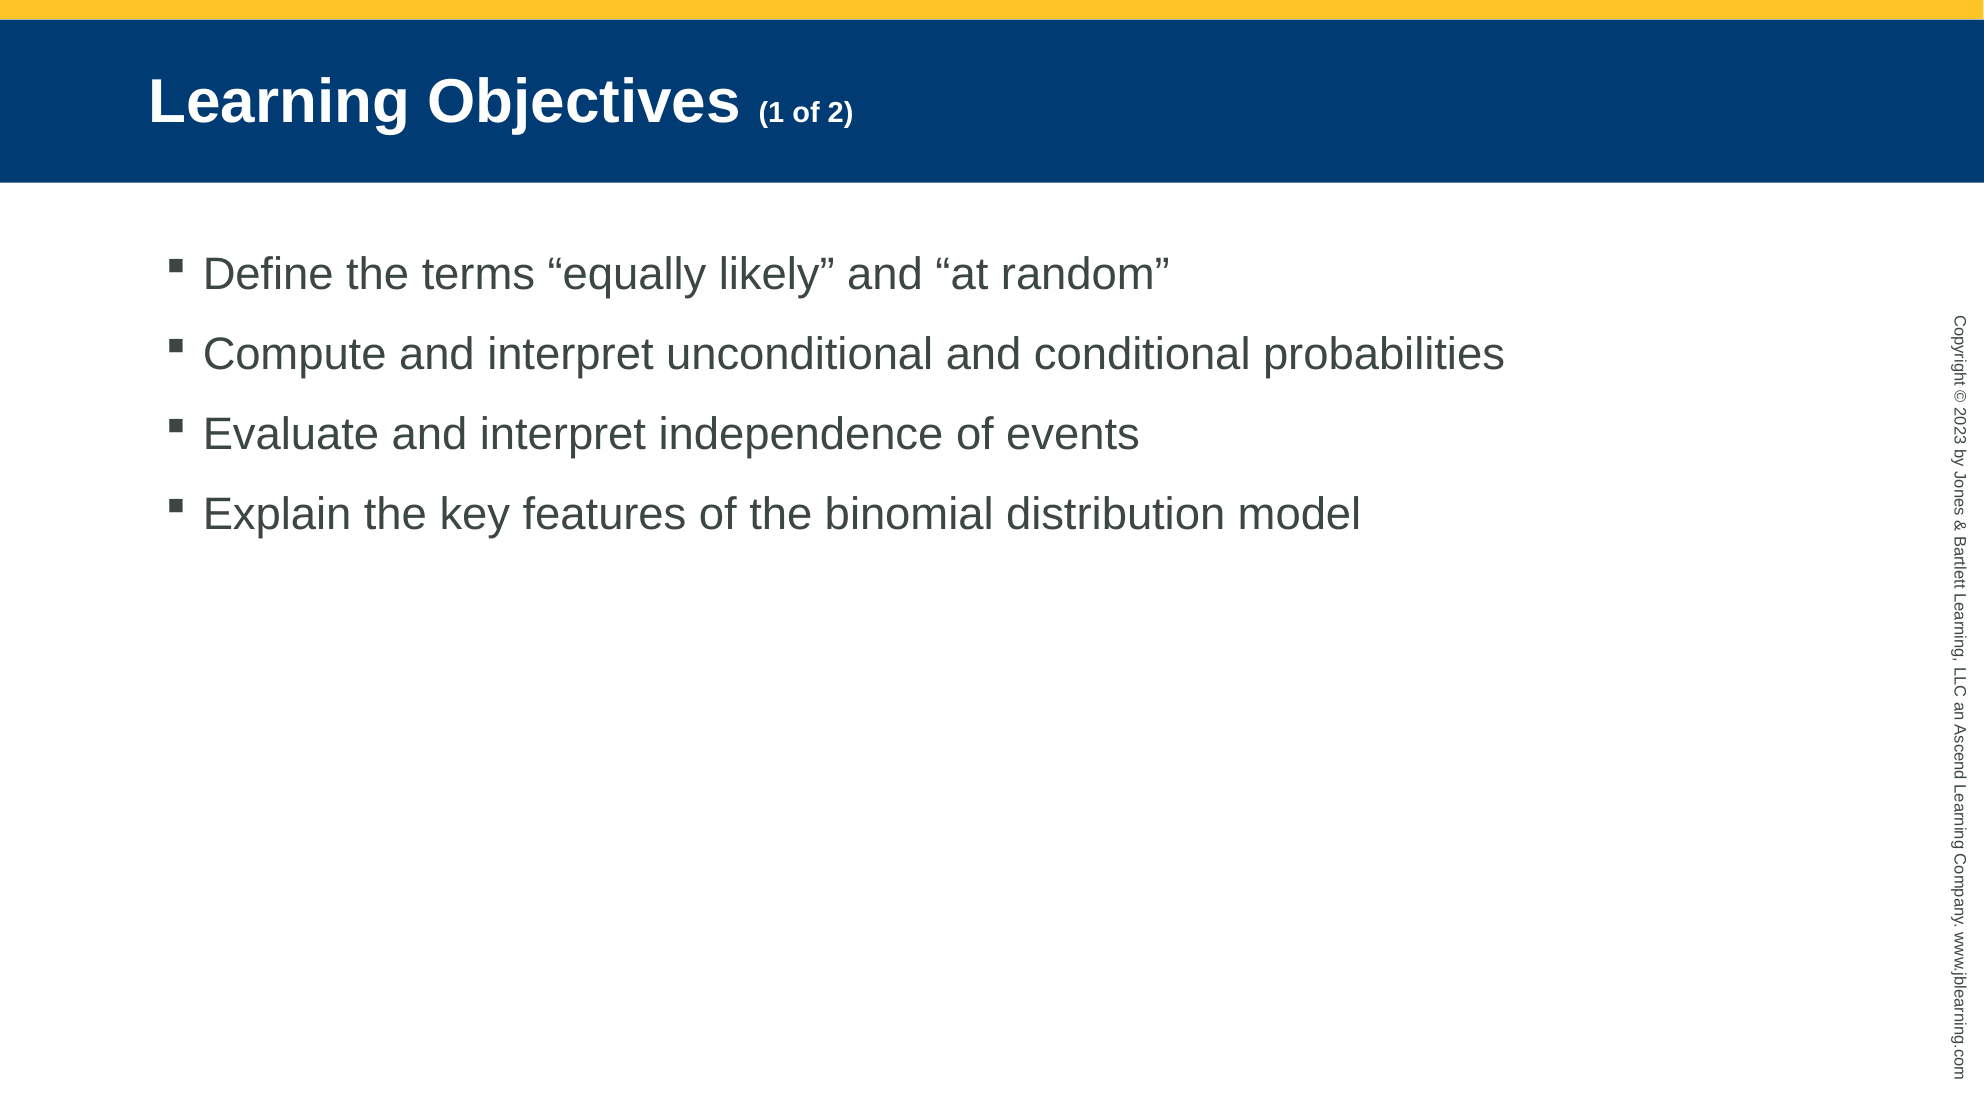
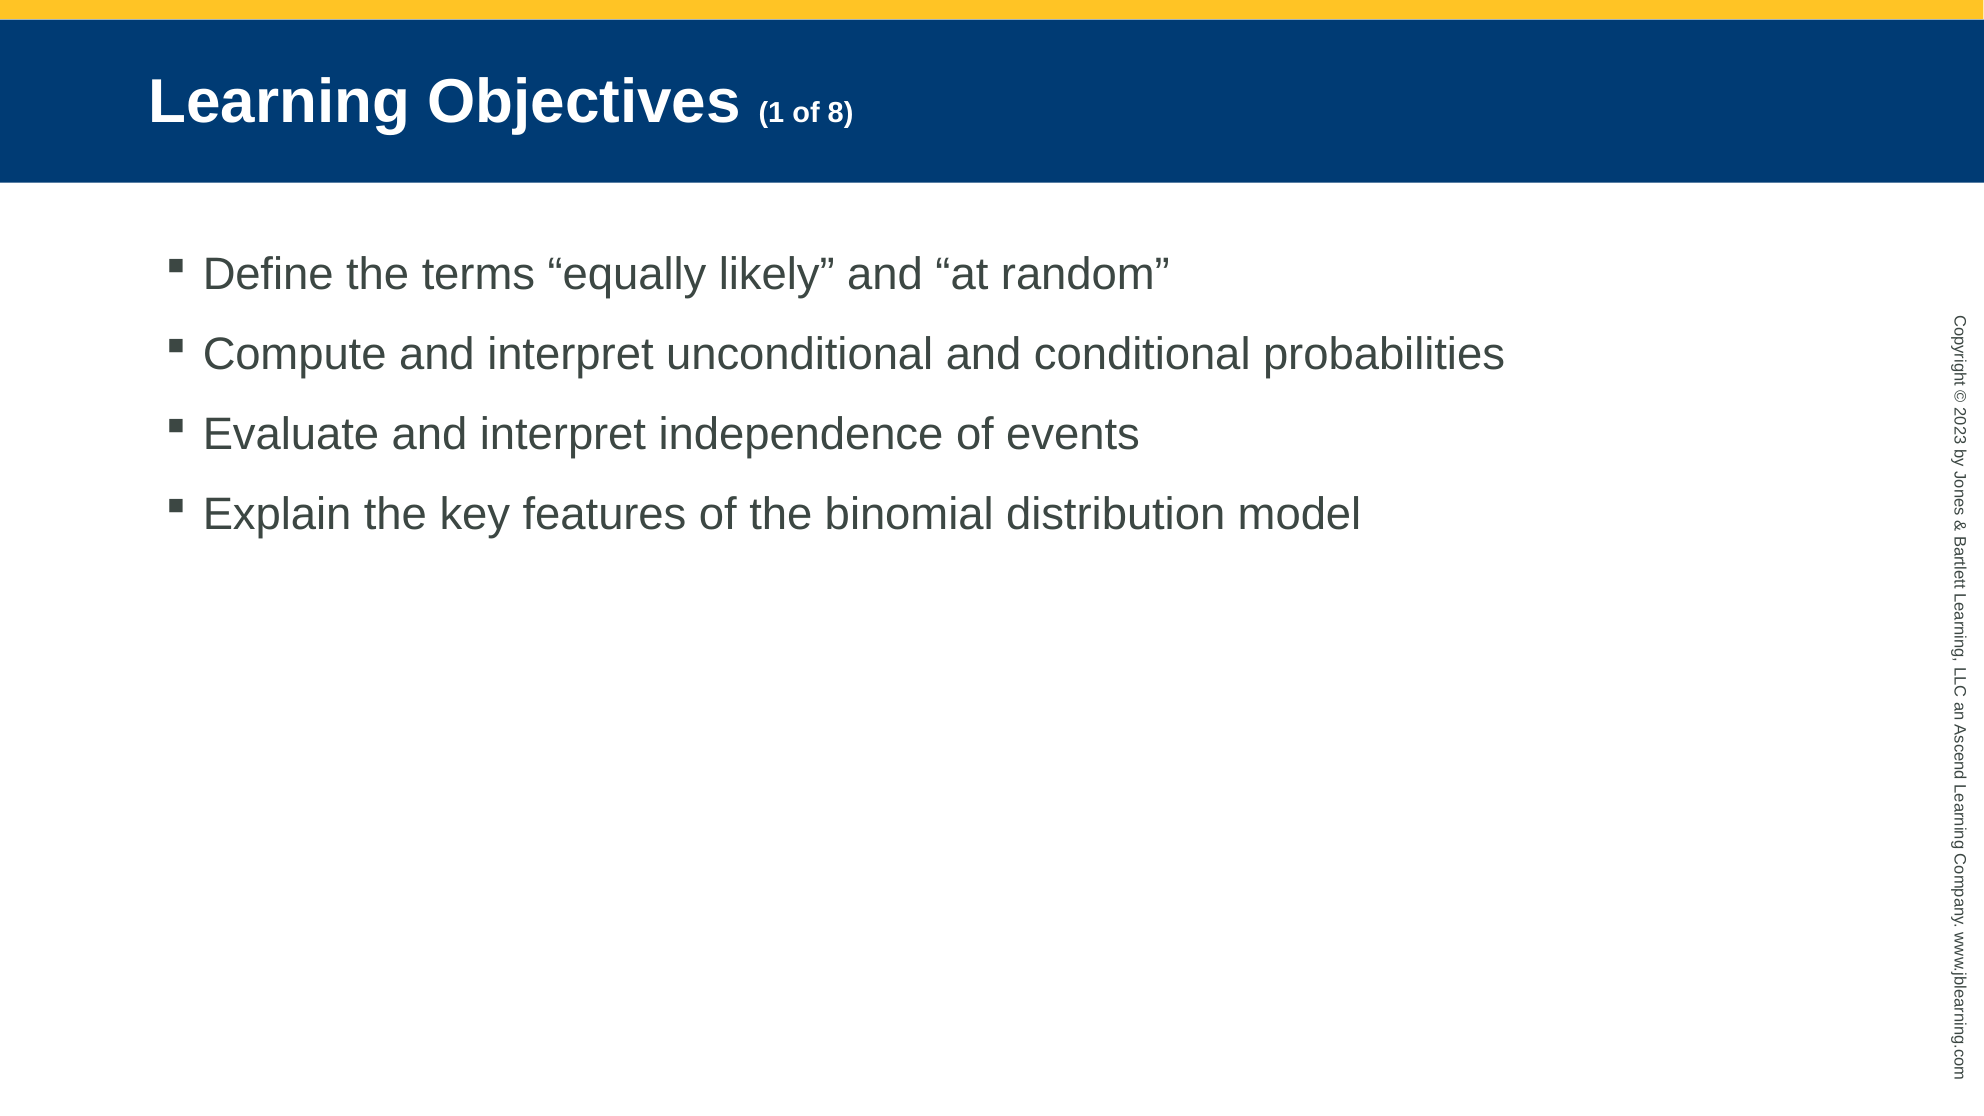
of 2: 2 -> 8 (841, 113)
